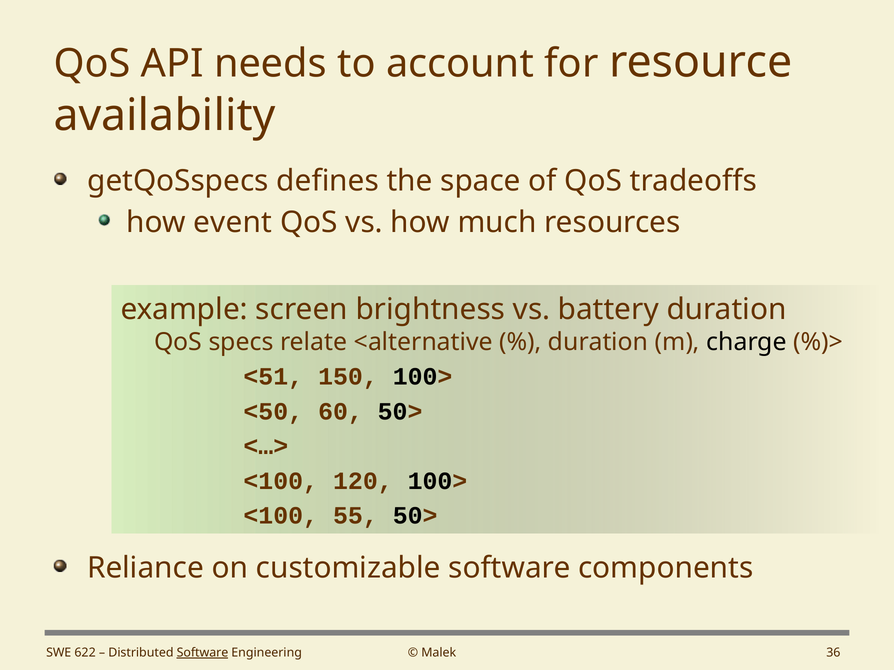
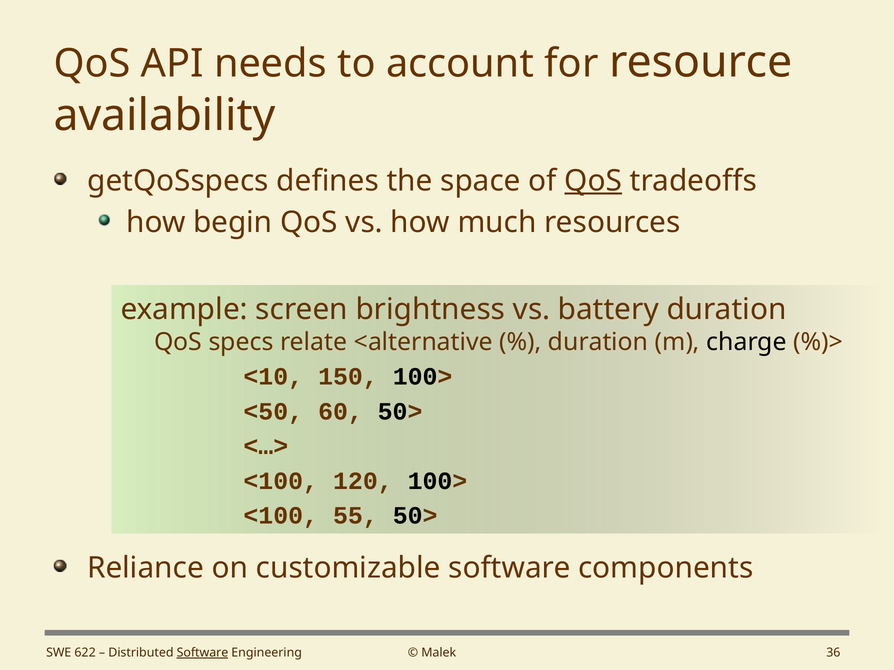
QoS underline: none -> present (593, 181)
event: event -> begin (233, 223)
<51: <51 -> <10 (273, 377)
